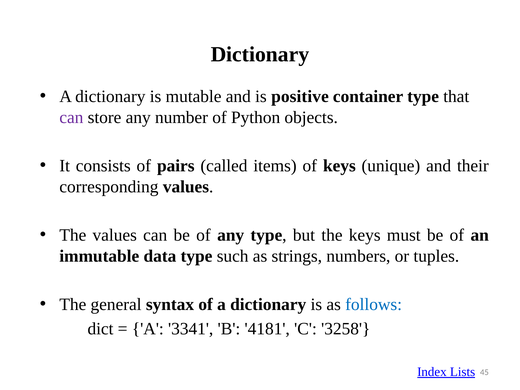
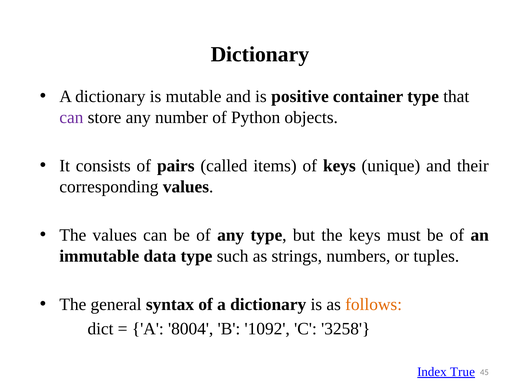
follows colour: blue -> orange (374, 305)
3341: 3341 -> 8004 (191, 329)
4181: 4181 -> 1092 (267, 329)
Lists: Lists -> True (463, 372)
